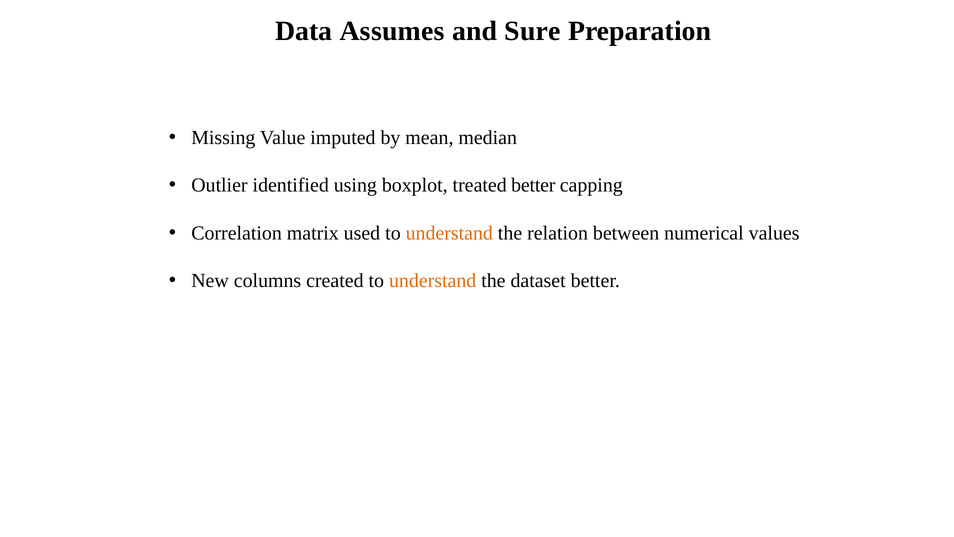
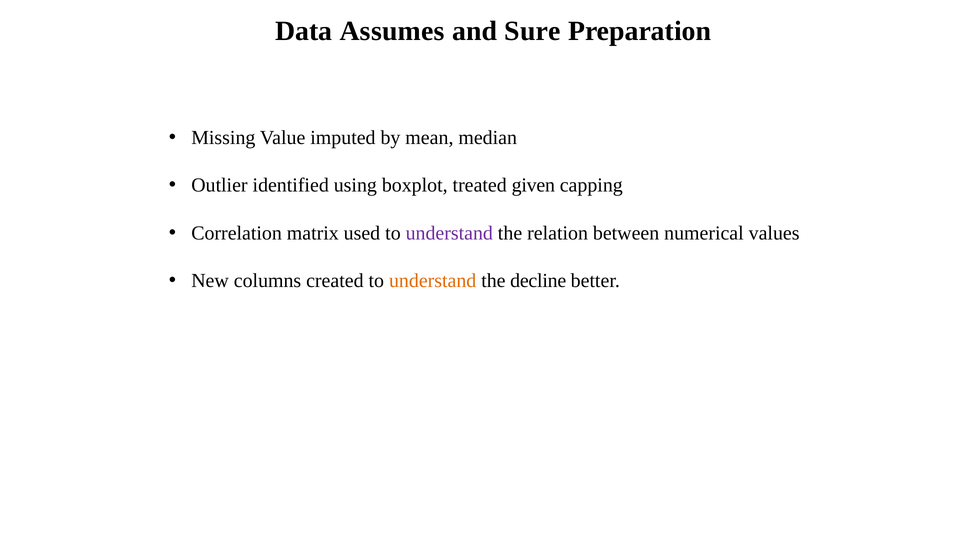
treated better: better -> given (533, 185)
understand colour: orange -> purple (449, 233)
dataset: dataset -> decline (538, 281)
